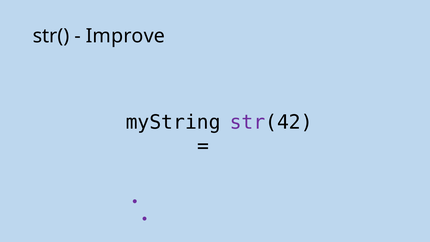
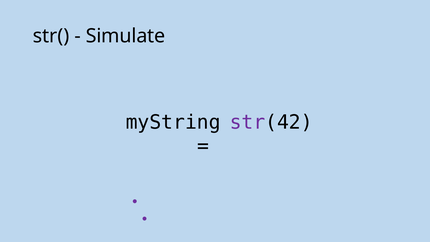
Improve: Improve -> Simulate (126, 36)
